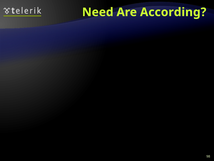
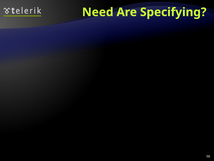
According: According -> Specifying (173, 12)
